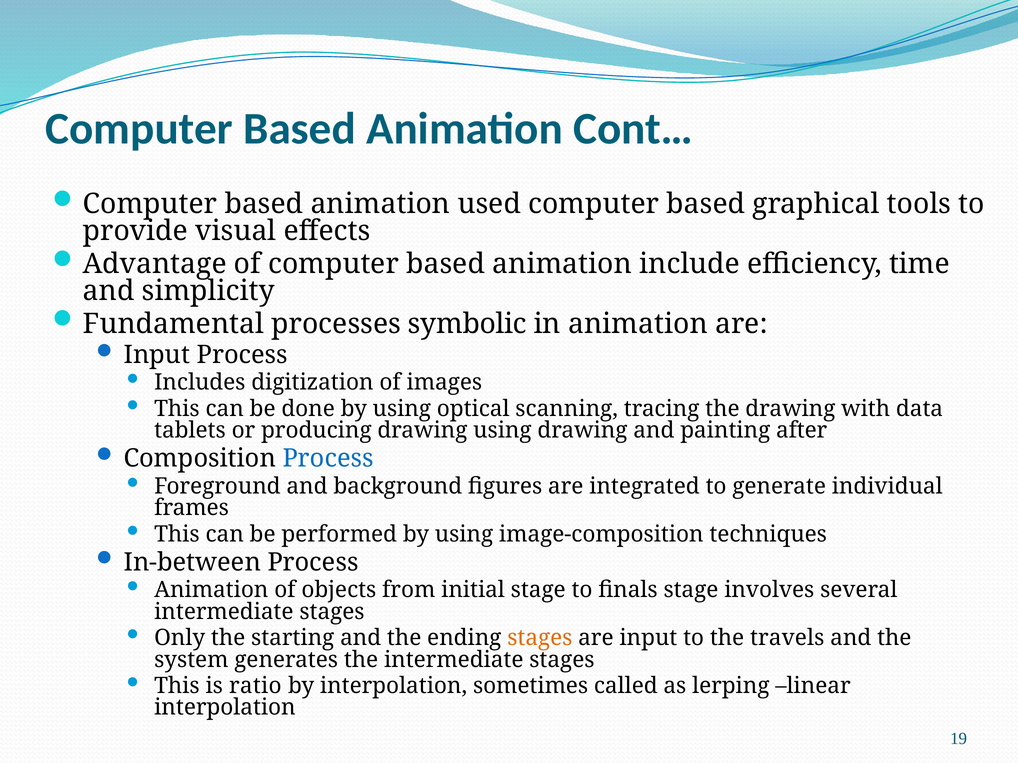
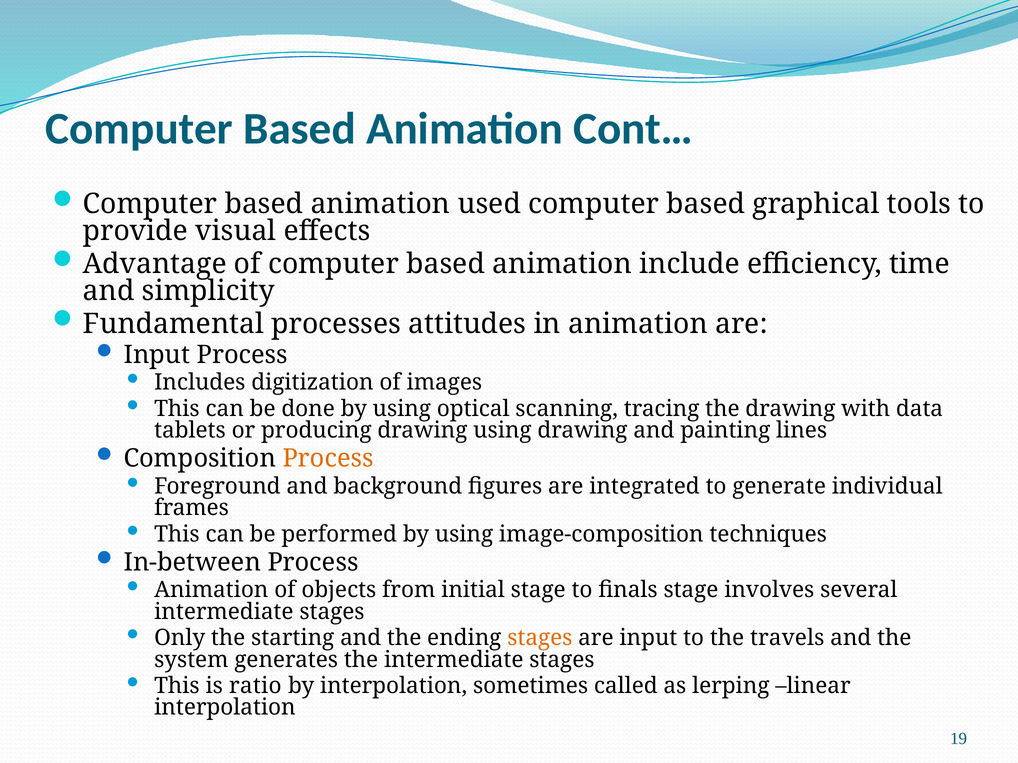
symbolic: symbolic -> attitudes (467, 324)
after: after -> lines (802, 431)
Process colour: blue -> orange (328, 459)
